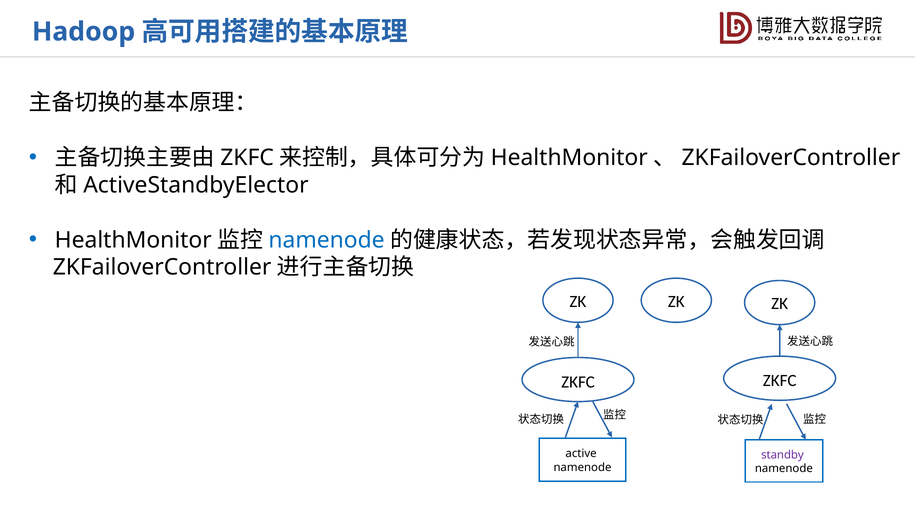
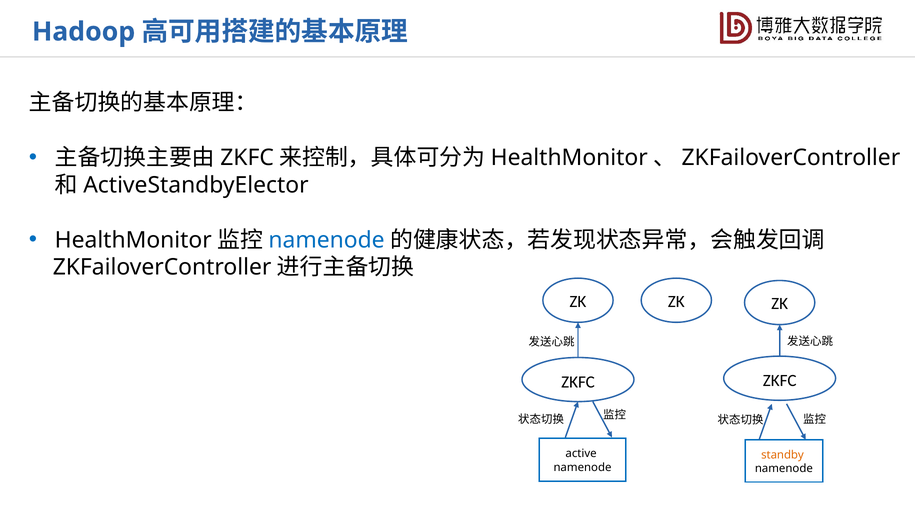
standby colour: purple -> orange (782, 455)
